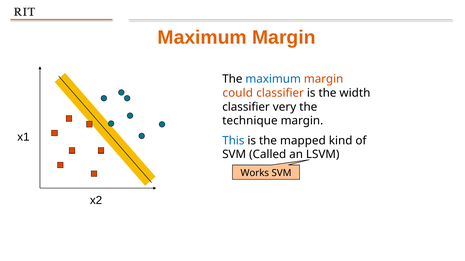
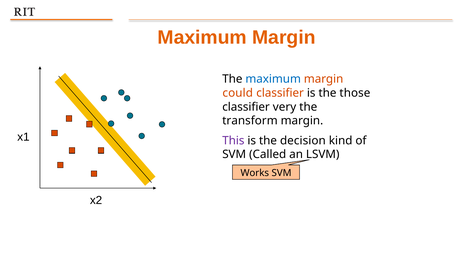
width: width -> those (355, 93)
technique: technique -> transform (250, 121)
This colour: blue -> purple (233, 141)
mapped: mapped -> decision (303, 141)
